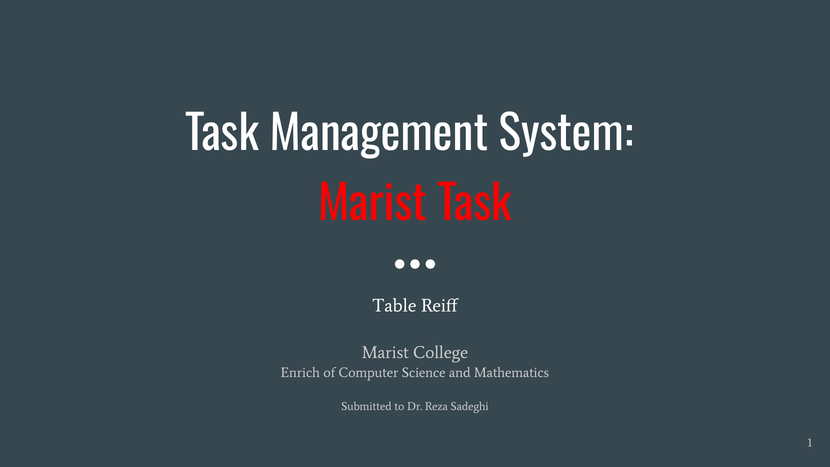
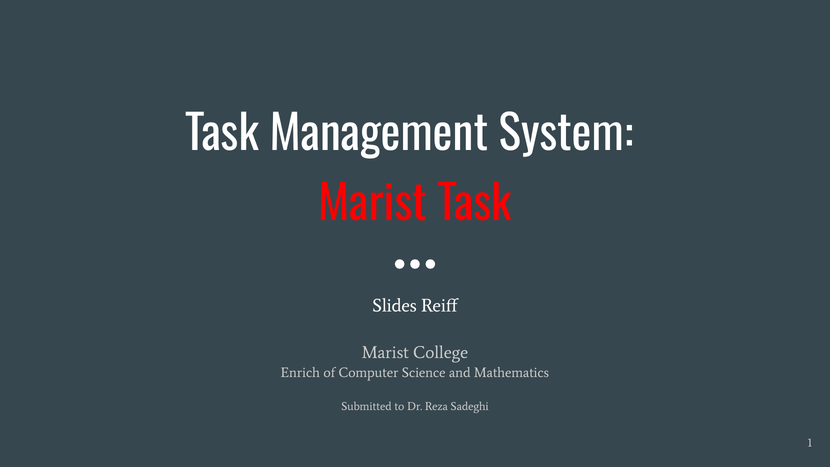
Table: Table -> Slides (395, 306)
